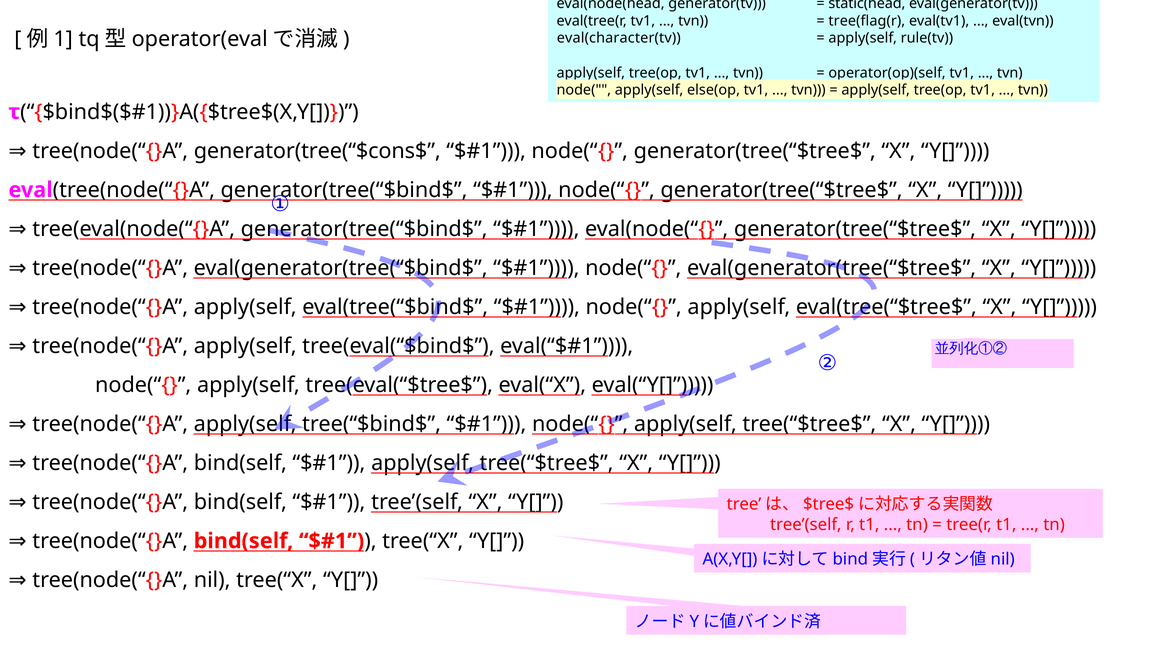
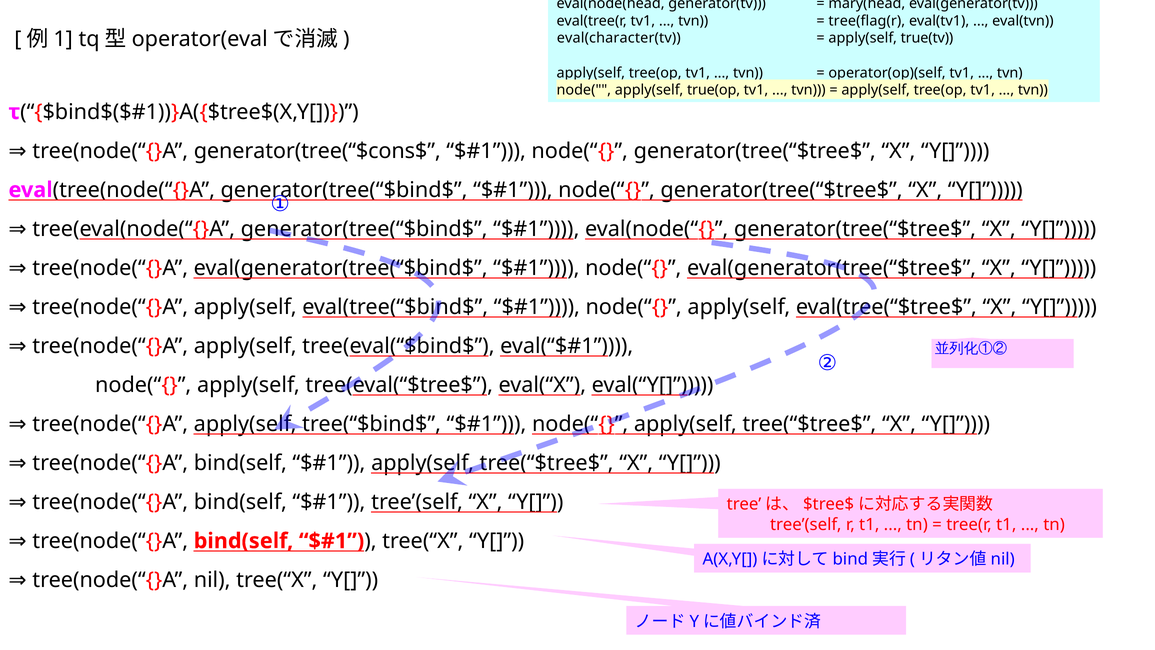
static(head: static(head -> mary(head (867, 3)
rule(tv: rule(tv -> true(tv (927, 38)
else(op: else(op -> true(op (714, 90)
